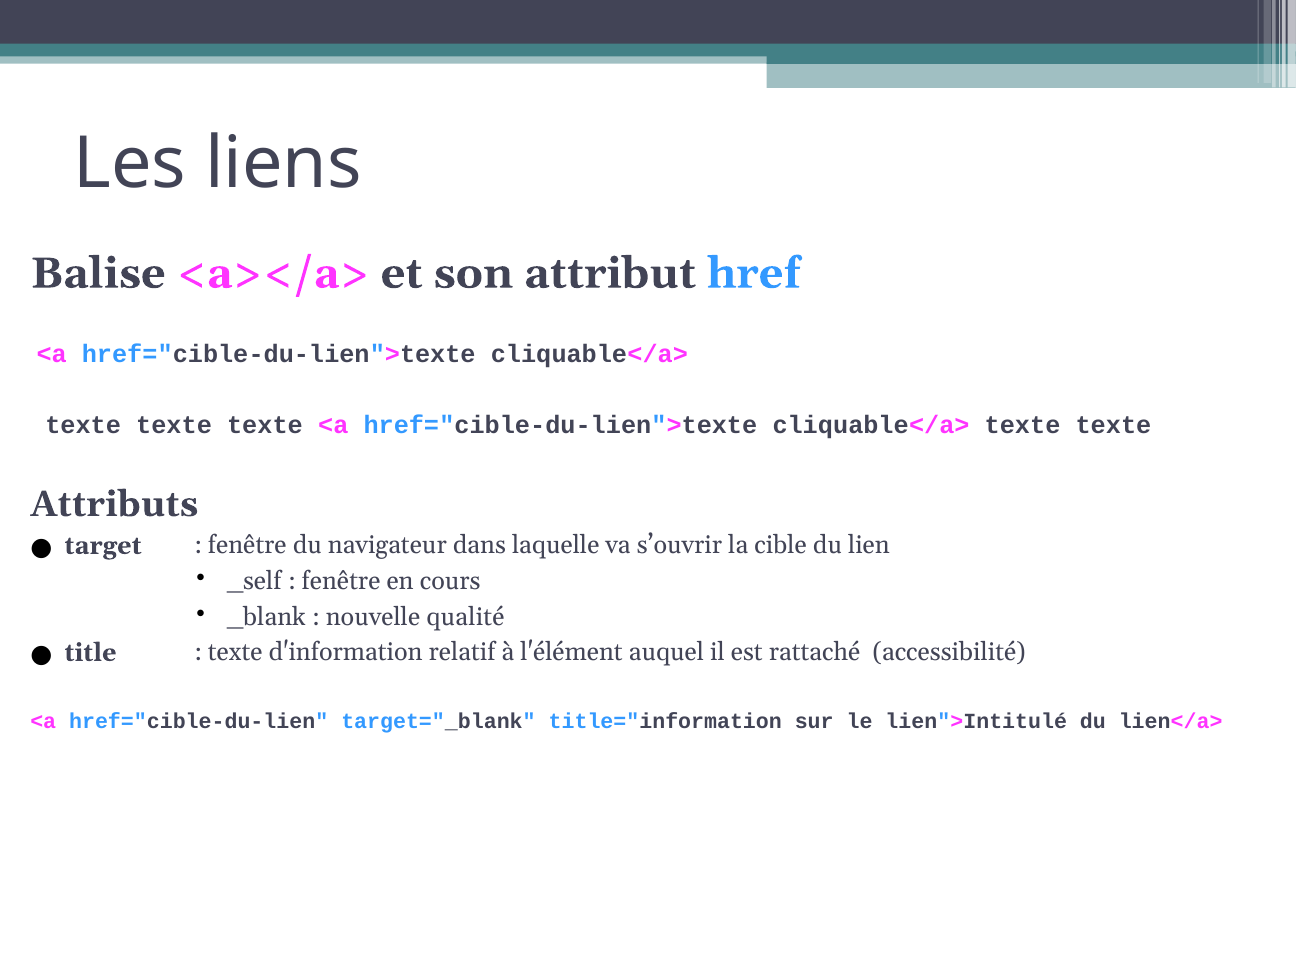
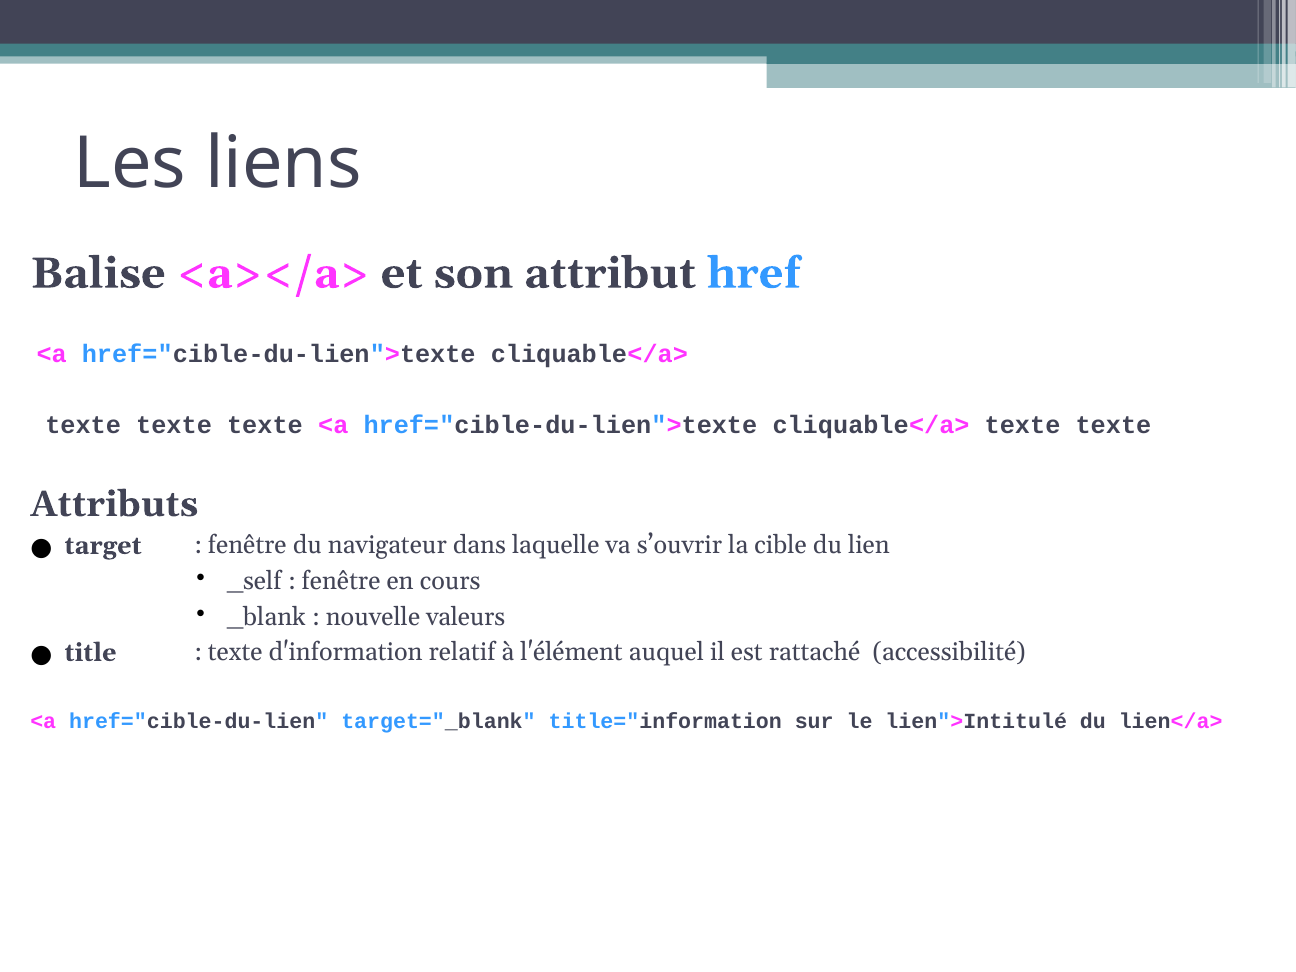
qualité: qualité -> valeurs (466, 617)
